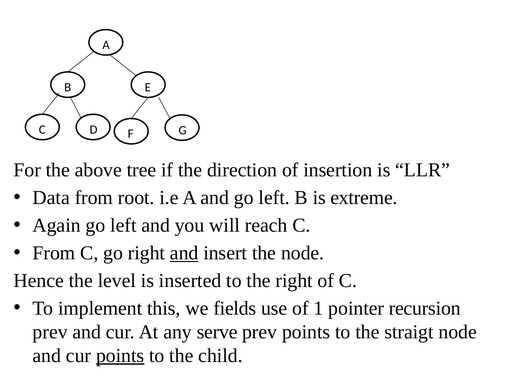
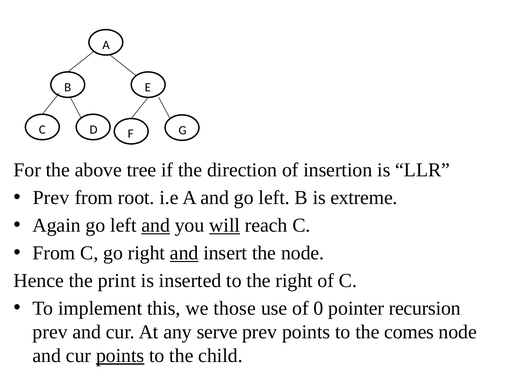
Data: Data -> Prev (51, 198)
and underline: none -> present (156, 225)
will underline: none -> present (225, 225)
level: level -> print (117, 281)
fields: fields -> those (235, 308)
1: 1 -> 0 (318, 308)
straigt: straigt -> comes (409, 332)
